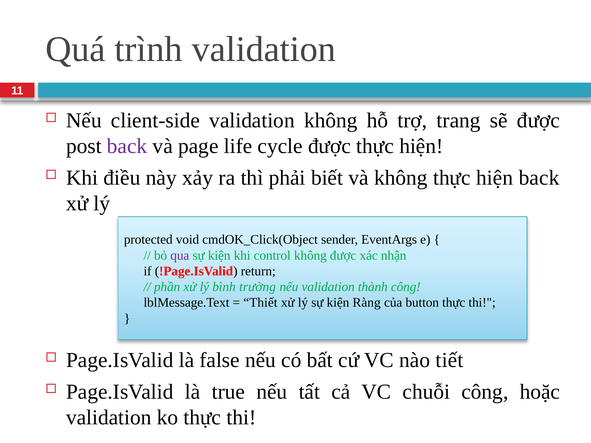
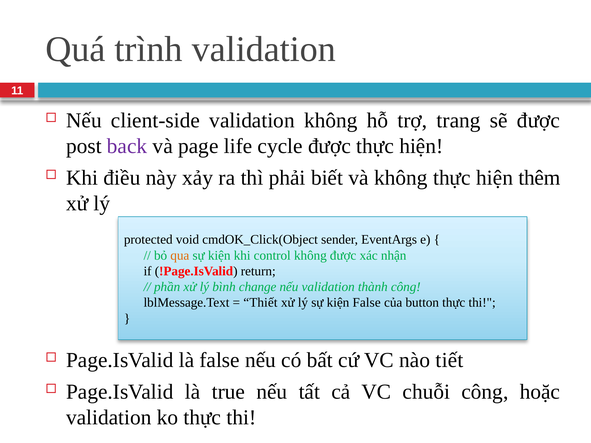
hiện back: back -> thêm (539, 178)
qua colour: purple -> orange (180, 256)
trường: trường -> change (258, 287)
kiện Ràng: Ràng -> False (367, 303)
